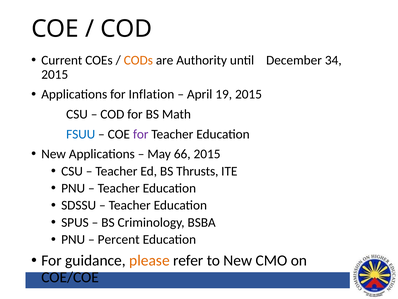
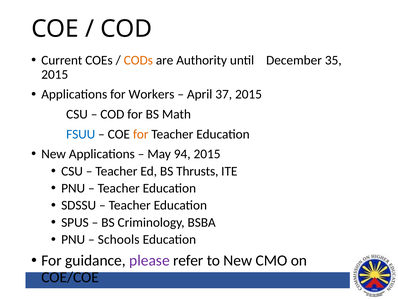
34: 34 -> 35 (333, 60)
Inflation: Inflation -> Workers (151, 94)
19: 19 -> 37 (224, 94)
for colour: purple -> orange (141, 134)
66: 66 -> 94 (182, 154)
Percent: Percent -> Schools (119, 239)
please colour: orange -> purple (149, 260)
